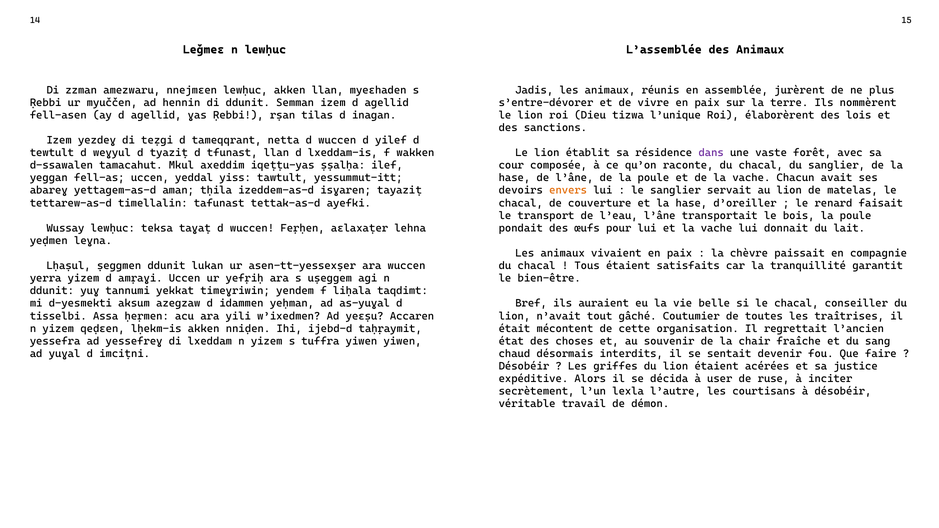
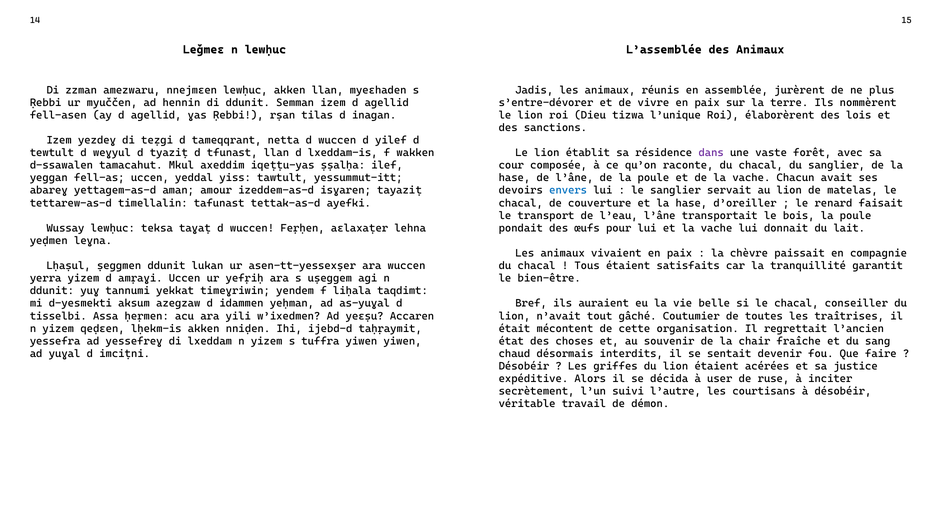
tḥila: tḥila -> amour (216, 190)
envers colour: orange -> blue (568, 190)
lexla: lexla -> suivi (628, 391)
